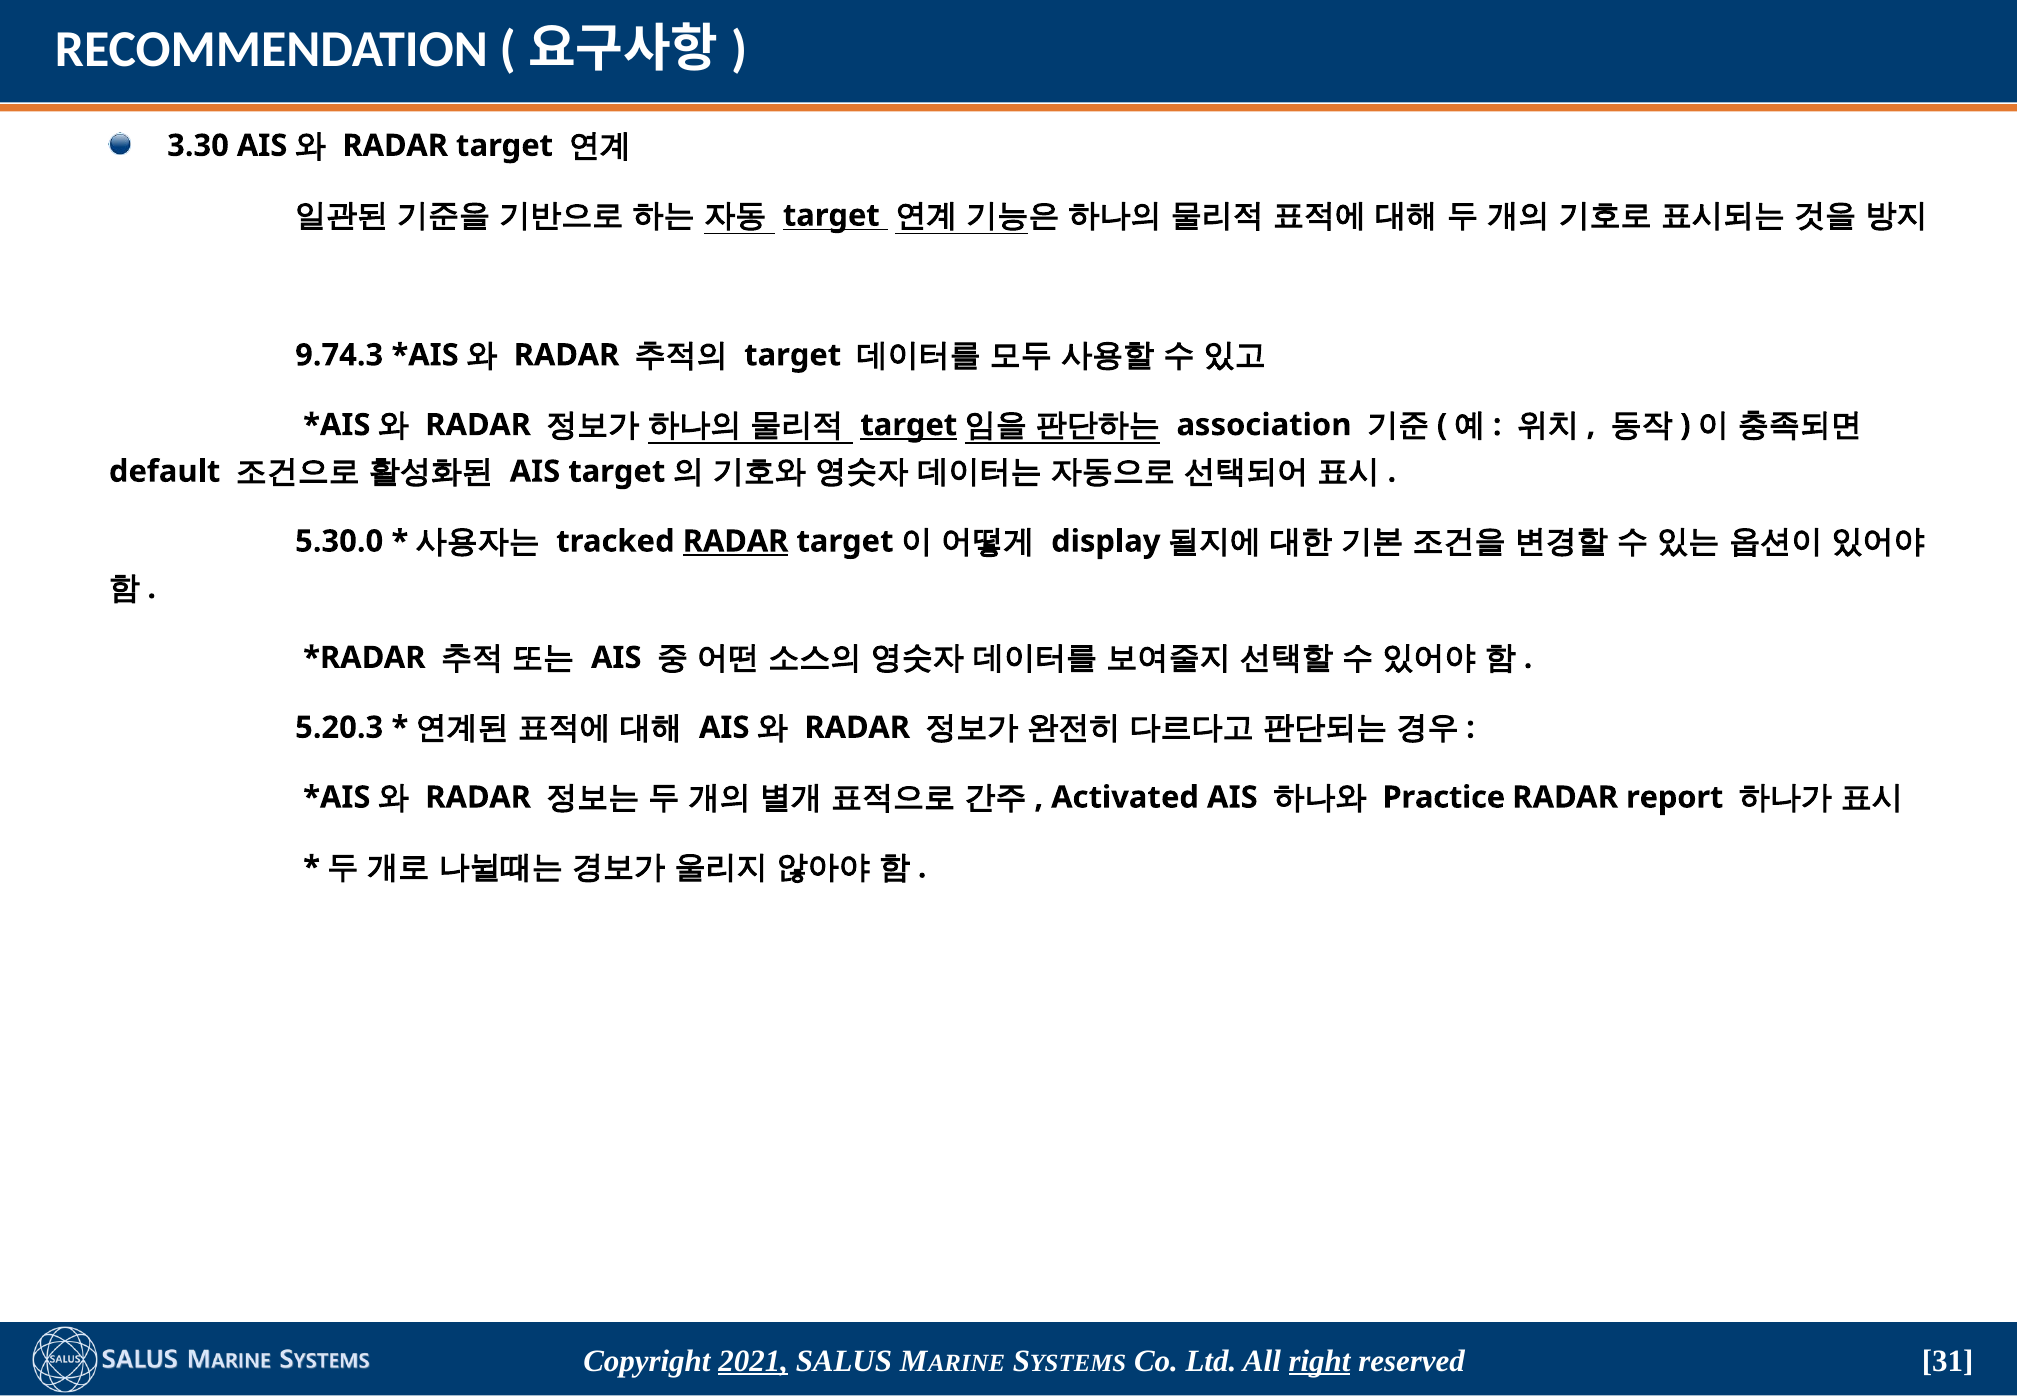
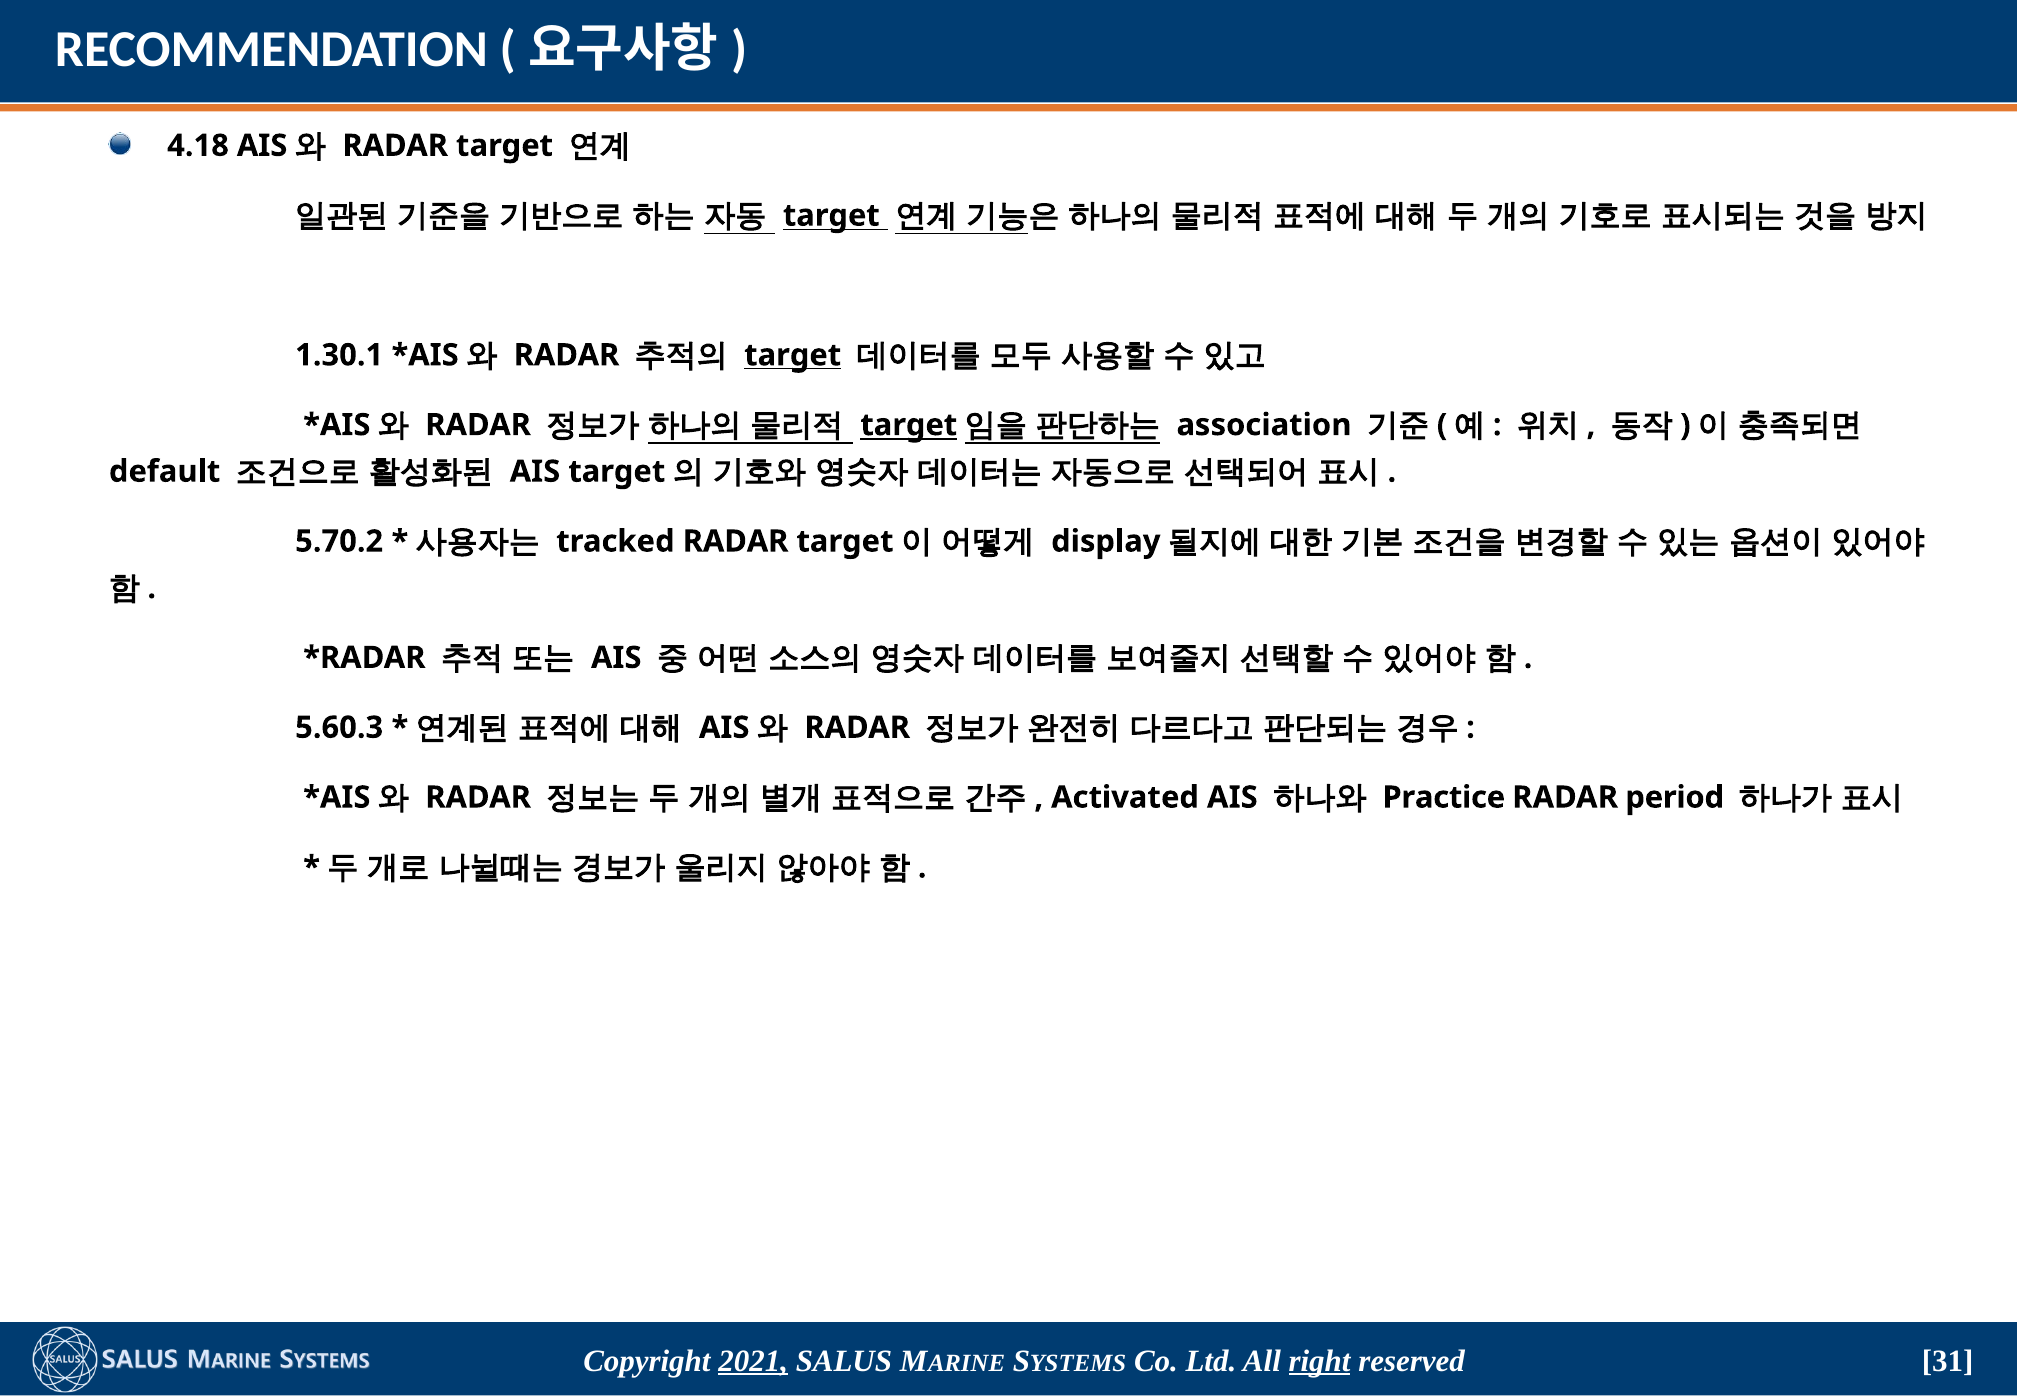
3.30: 3.30 -> 4.18 (198, 146)
9.74.3: 9.74.3 -> 1.30.1 (339, 355)
target underline: none -> present (793, 355)
5.30.0: 5.30.0 -> 5.70.2 (339, 541)
RADAR underline: present -> none (736, 541)
5.20.3: 5.20.3 -> 5.60.3 (339, 728)
report: report -> period (1675, 798)
